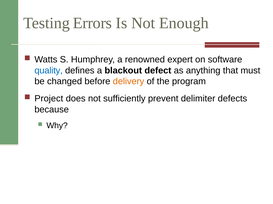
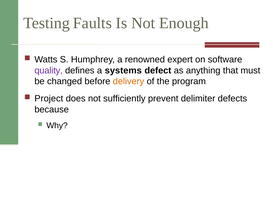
Errors: Errors -> Faults (92, 23)
quality colour: blue -> purple (49, 71)
blackout: blackout -> systems (123, 71)
